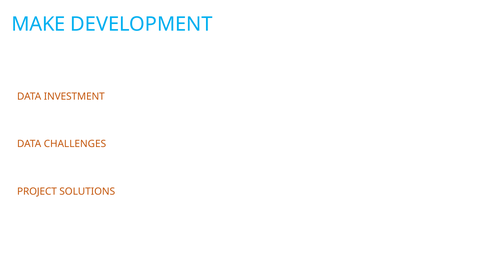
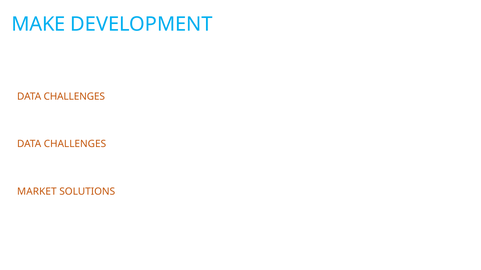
INVESTMENT: INVESTMENT -> CHALLENGES (74, 97)
PROJECT: PROJECT -> MARKET (37, 192)
